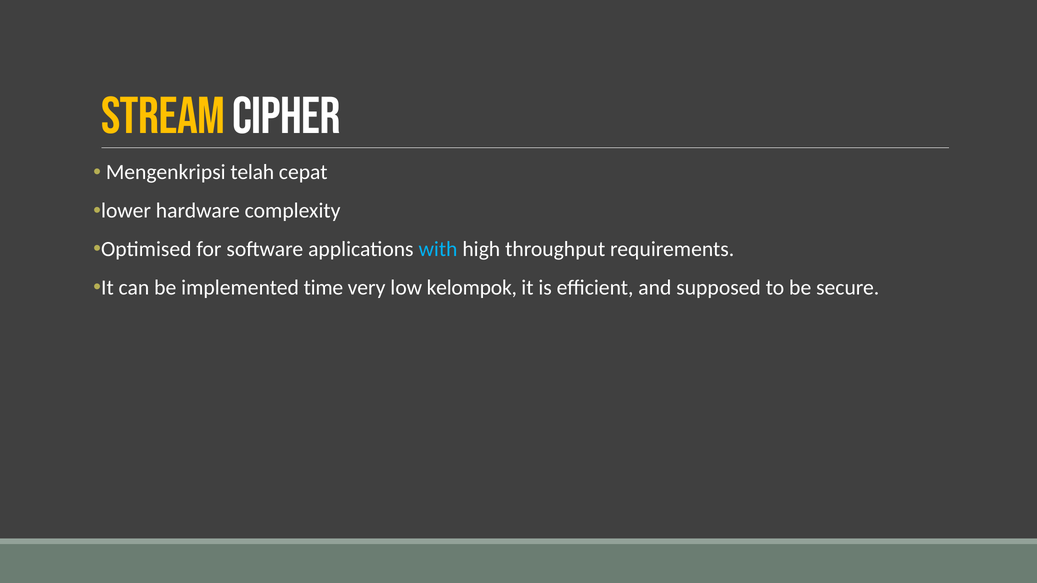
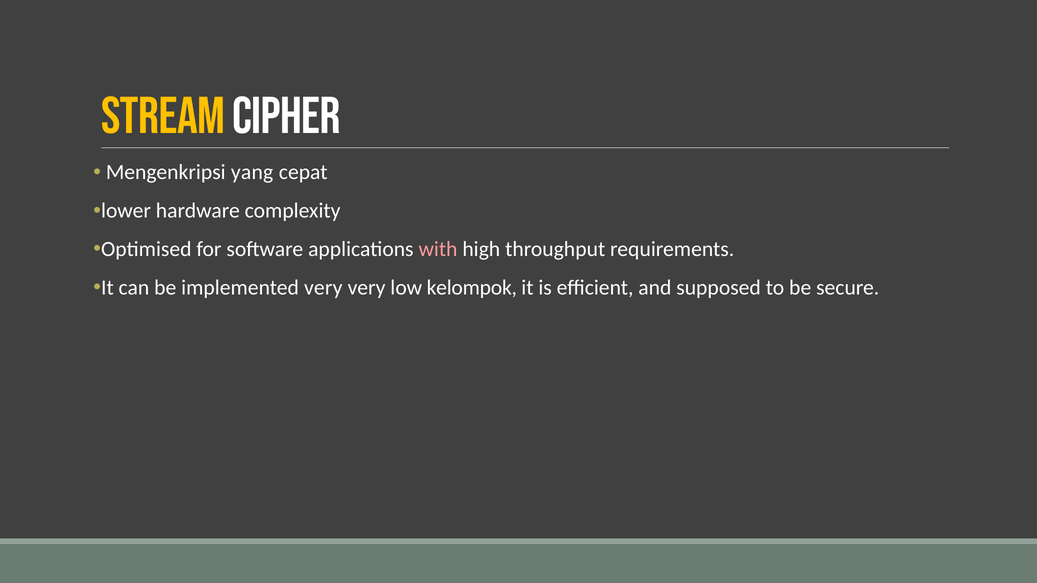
telah: telah -> yang (252, 172)
with colour: light blue -> pink (438, 249)
implemented time: time -> very (323, 288)
